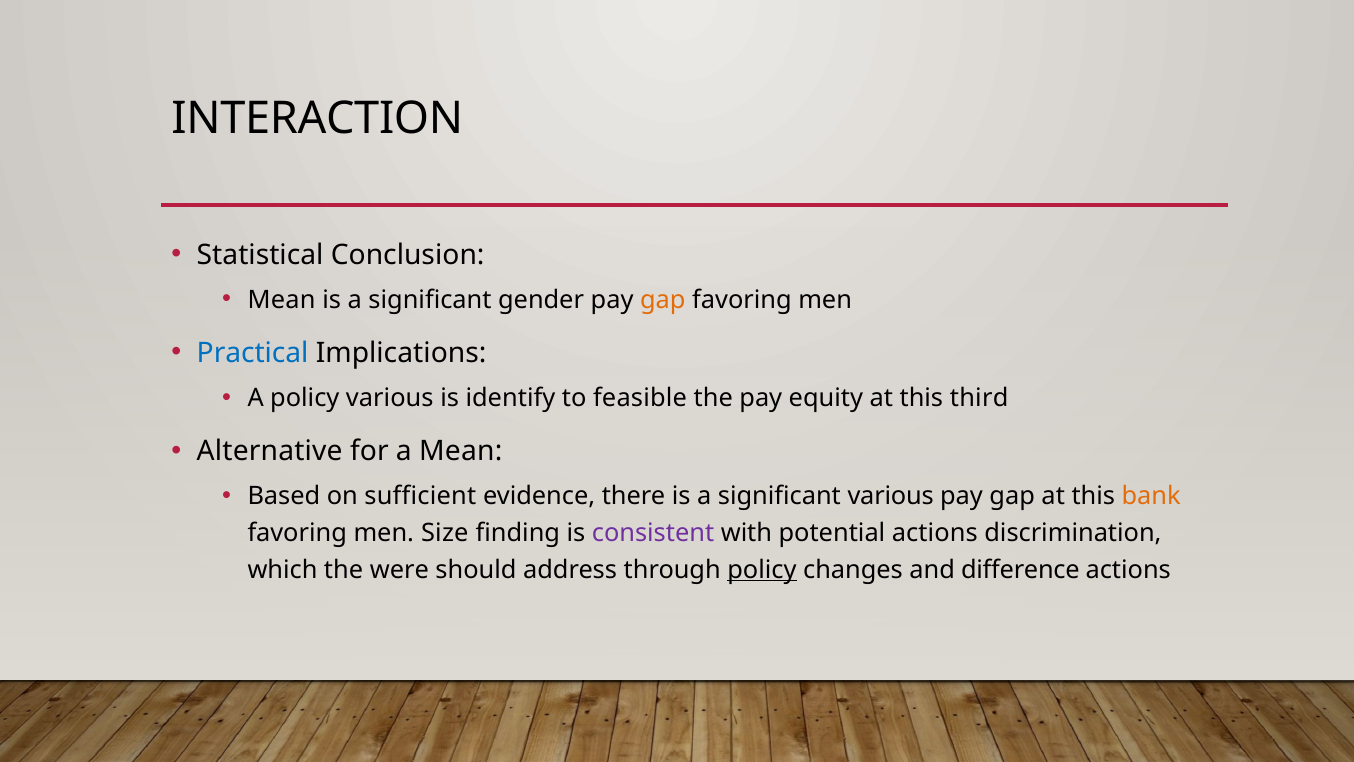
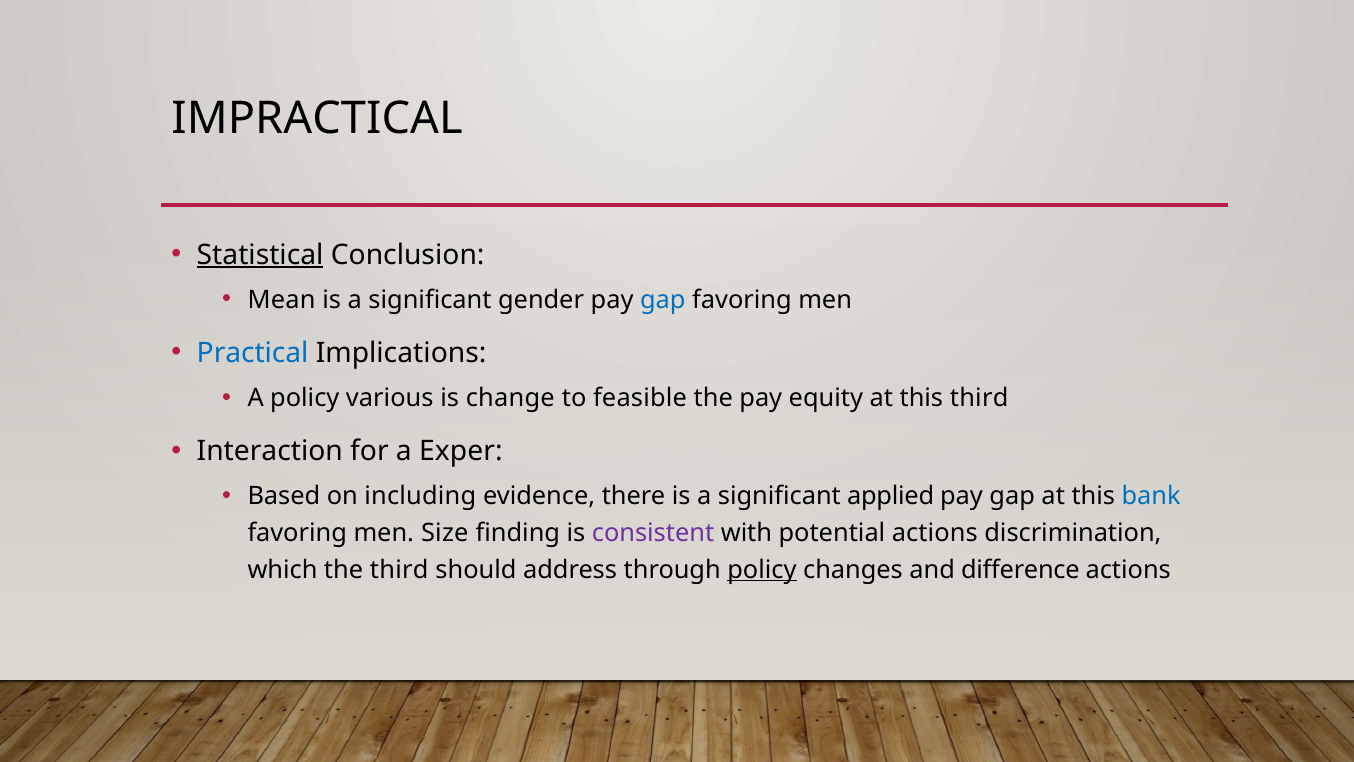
INTERACTION: INTERACTION -> IMPRACTICAL (317, 119)
Statistical underline: none -> present (260, 255)
gap colour: orange -> blue (663, 300)
identify: identify -> change (510, 398)
Alternative: Alternative -> Interaction (270, 451)
a Mean: Mean -> Exper (461, 451)
sufficient: sufficient -> including (420, 496)
significant various: various -> applied (891, 496)
bank colour: orange -> blue (1151, 496)
the were: were -> third (399, 569)
